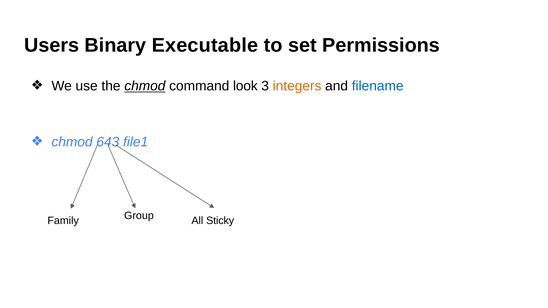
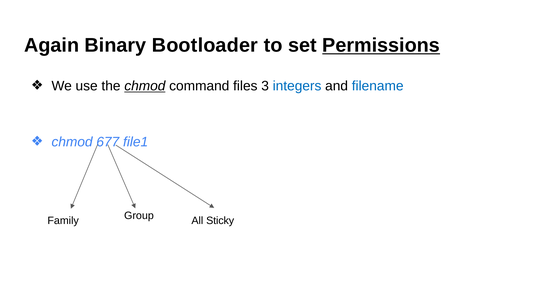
Users: Users -> Again (52, 45)
Executable: Executable -> Bootloader (205, 45)
Permissions underline: none -> present (381, 45)
look: look -> files (245, 86)
integers colour: orange -> blue (297, 86)
643: 643 -> 677 (108, 142)
